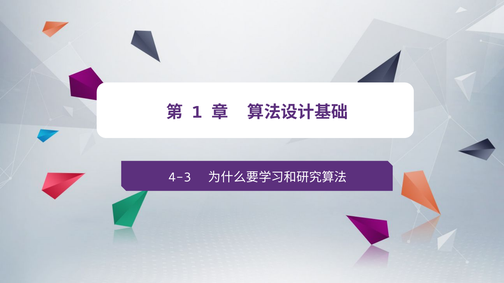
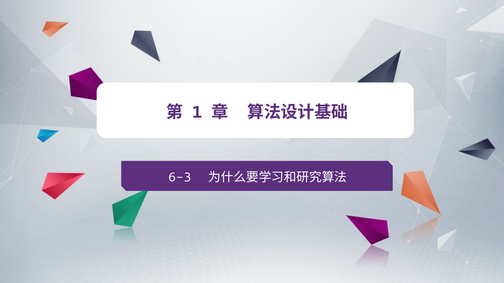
4-3: 4-3 -> 6-3 (180, 178)
